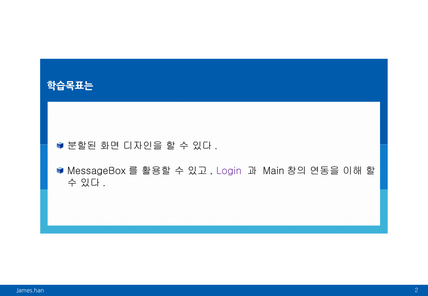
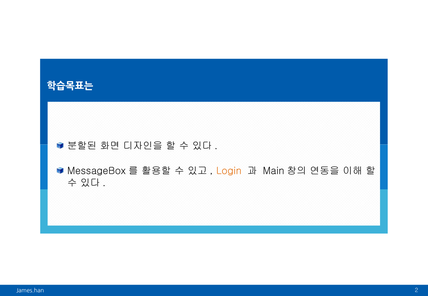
Login colour: purple -> orange (229, 171)
